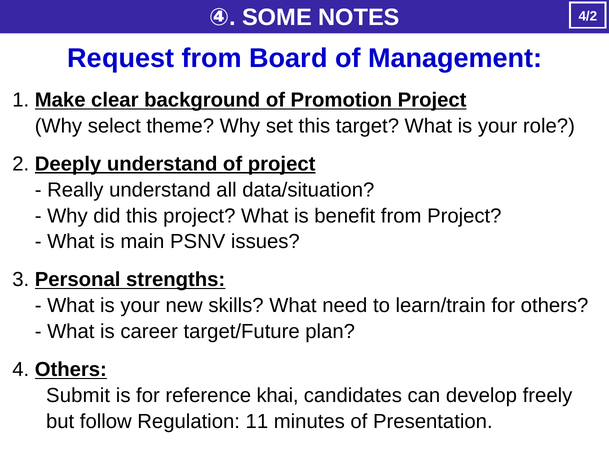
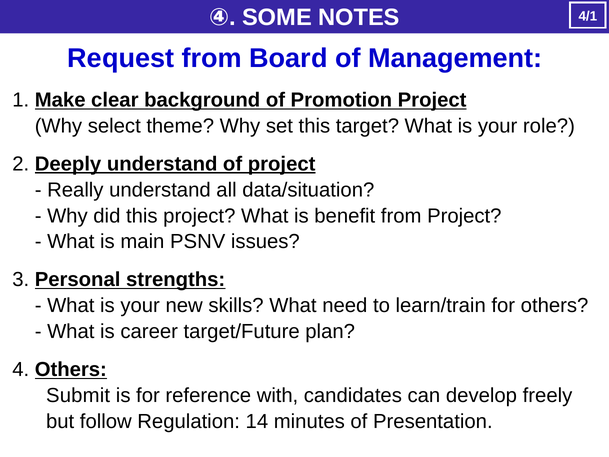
4/2: 4/2 -> 4/1 (588, 16)
khai: khai -> with (278, 395)
11: 11 -> 14 (257, 421)
